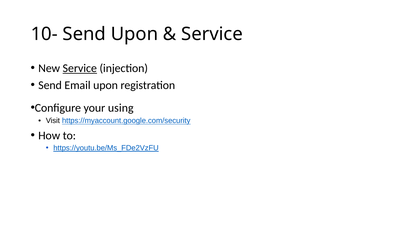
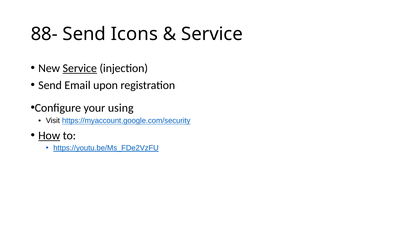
10-: 10- -> 88- (44, 34)
Send Upon: Upon -> Icons (134, 34)
How underline: none -> present (49, 135)
